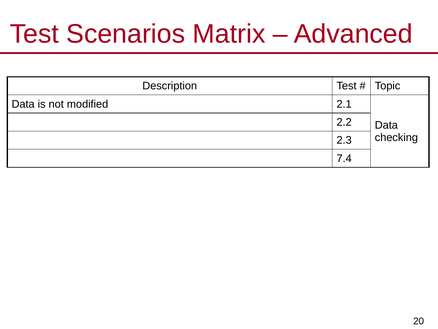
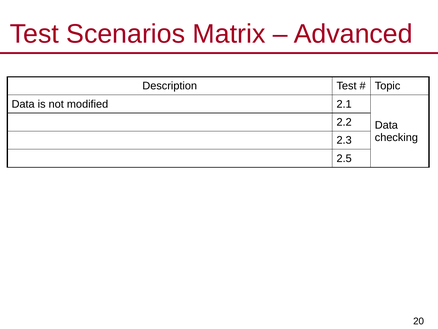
7.4: 7.4 -> 2.5 (344, 158)
